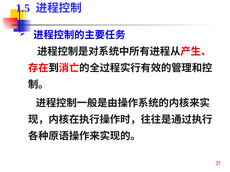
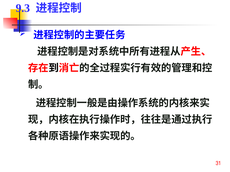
1.5: 1.5 -> 9.3 (23, 8)
